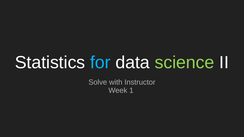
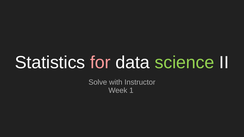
for colour: light blue -> pink (100, 63)
